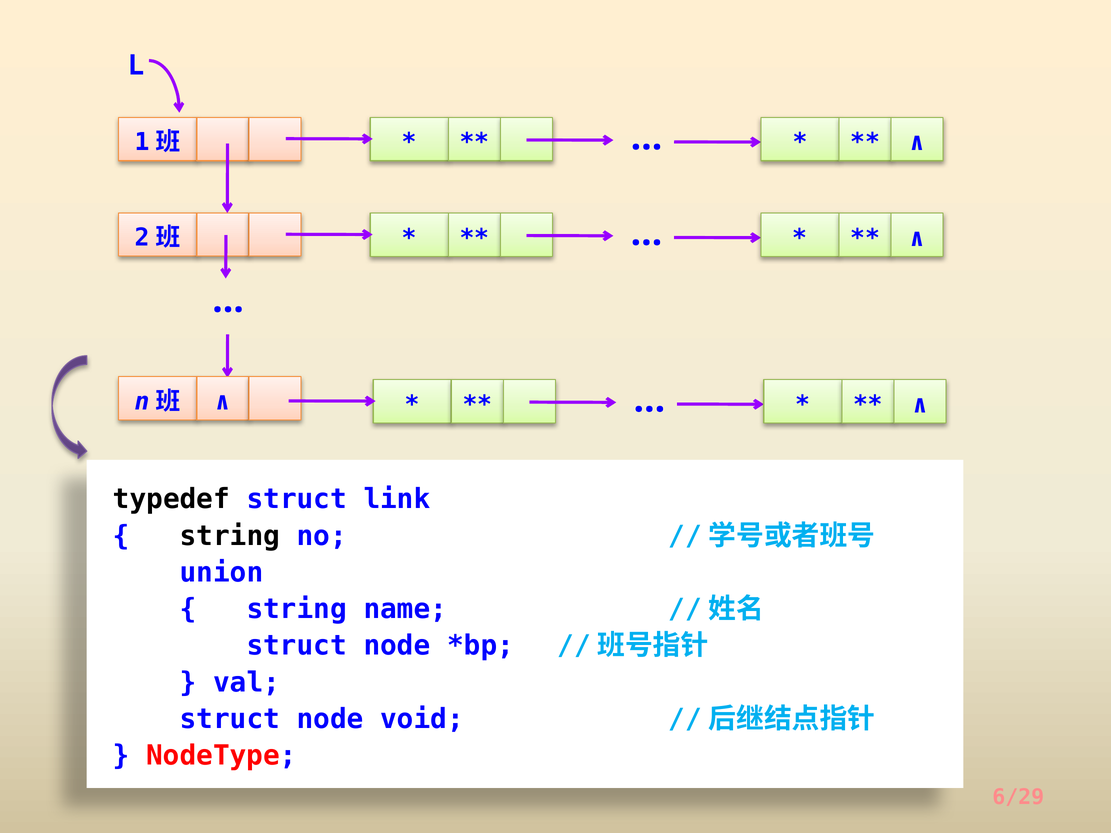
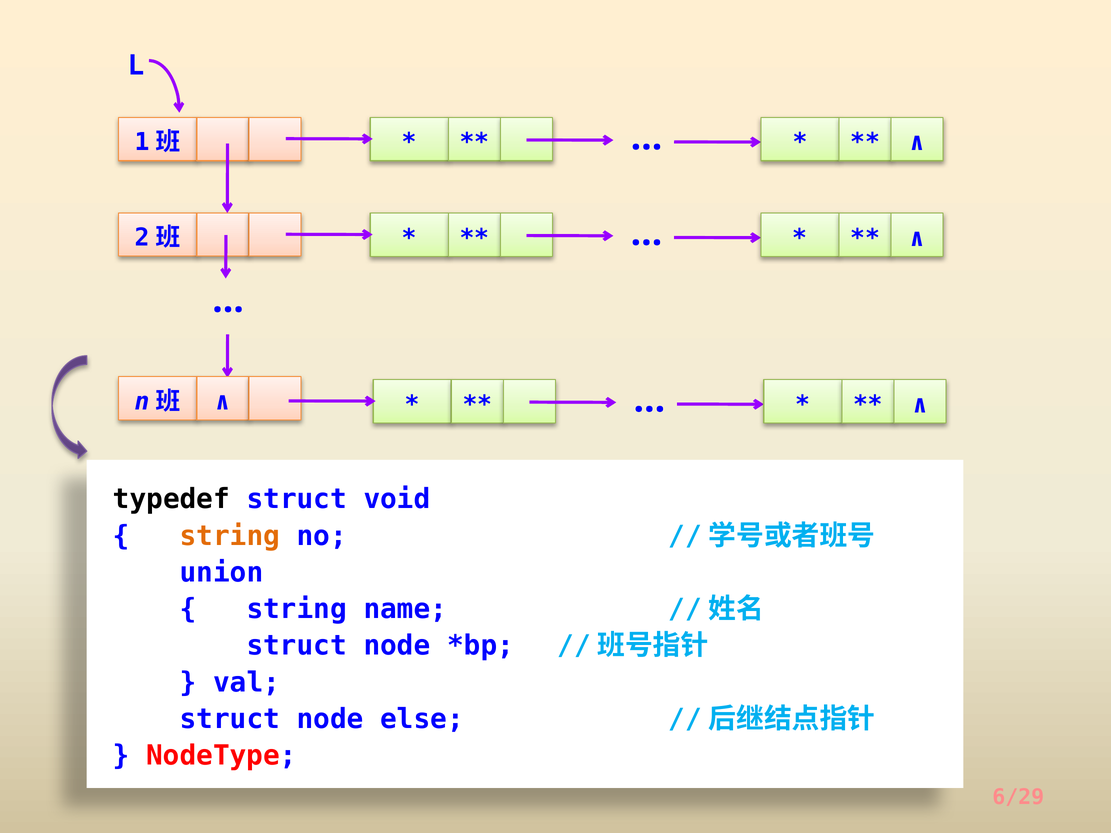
link: link -> void (397, 499)
string colour: black -> orange (230, 536)
void: void -> else (422, 719)
